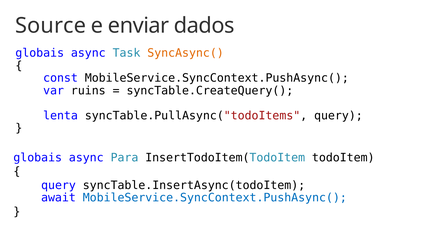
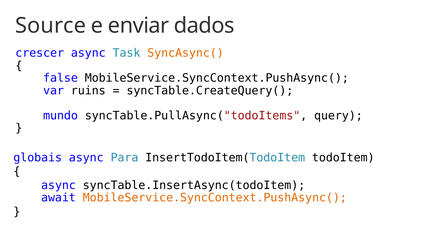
globais: globais -> crescer (40, 53)
const: const -> false (61, 78)
lenta: lenta -> mundo (61, 115)
query: query -> async (58, 185)
MobileService.SyncContext.PushAsync( colour: blue -> orange (215, 197)
